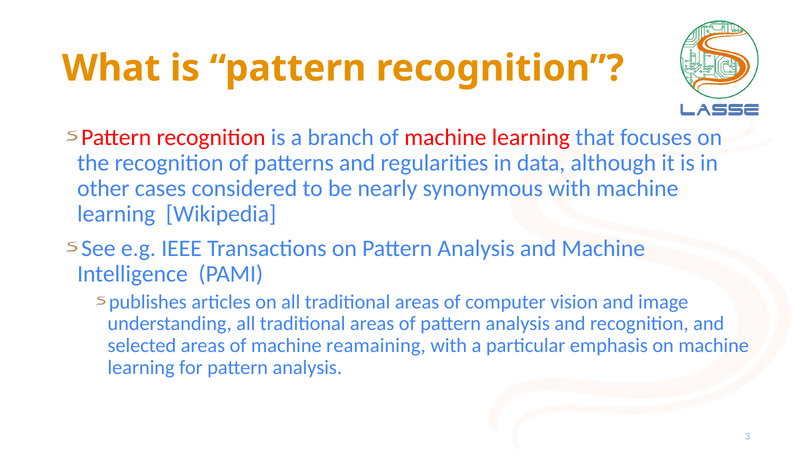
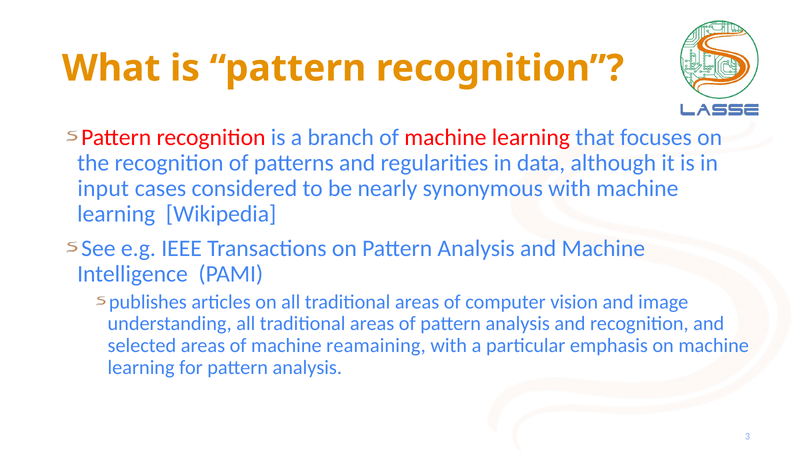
other: other -> input (103, 188)
